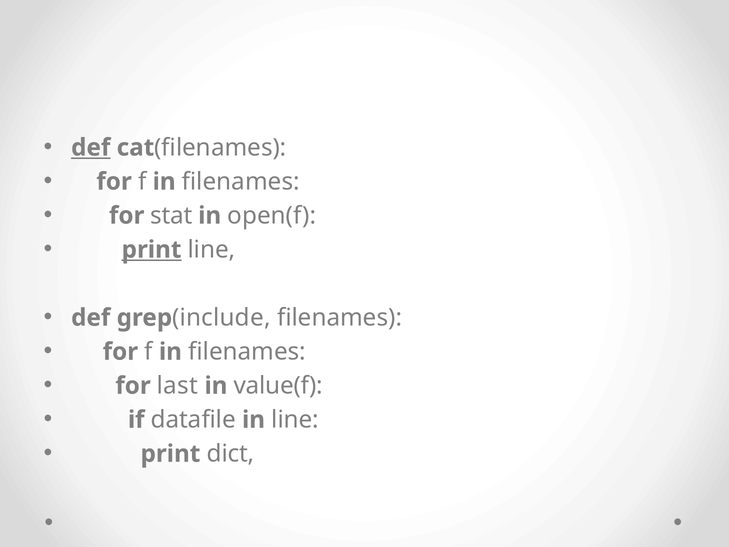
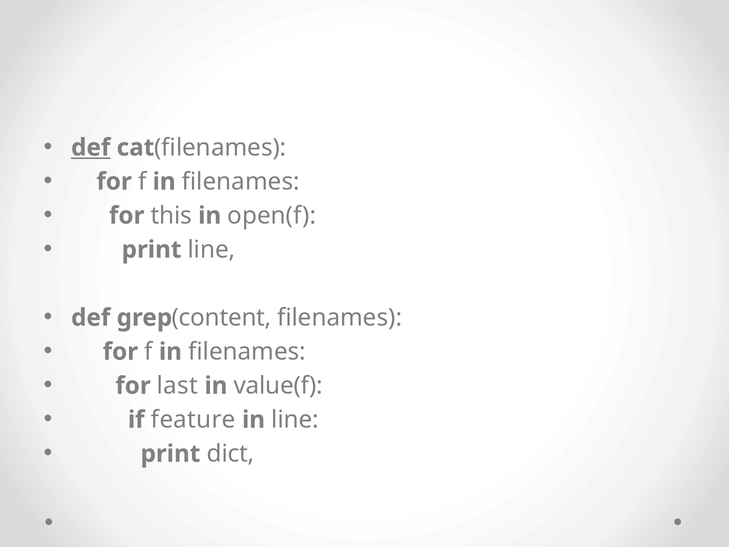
stat: stat -> this (171, 216)
print underline: present -> none (152, 250)
include: include -> content (222, 318)
datafile: datafile -> feature (193, 420)
